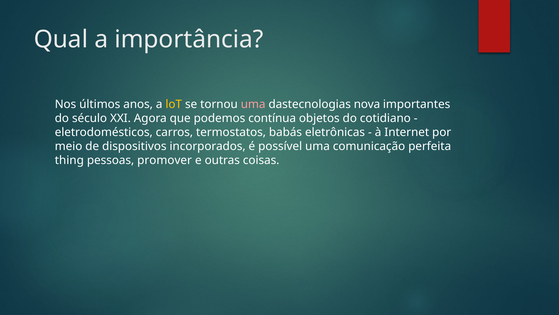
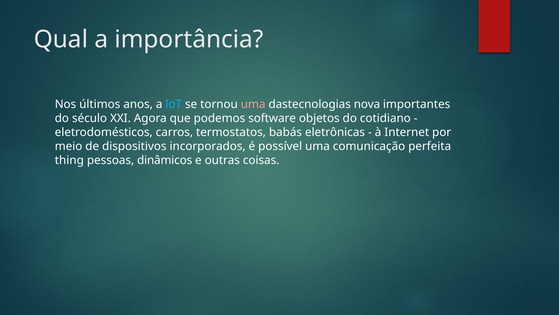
loT colour: yellow -> light blue (174, 104)
contínua: contínua -> software (272, 118)
promover: promover -> dinâmicos (165, 160)
